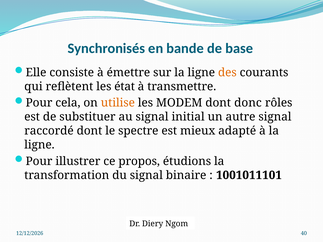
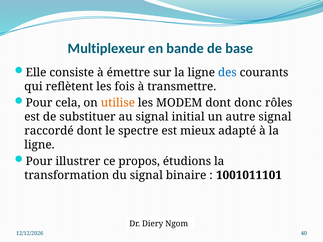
Synchronisés: Synchronisés -> Multiplexeur (106, 48)
des colour: orange -> blue (227, 73)
état: état -> fois (125, 87)
